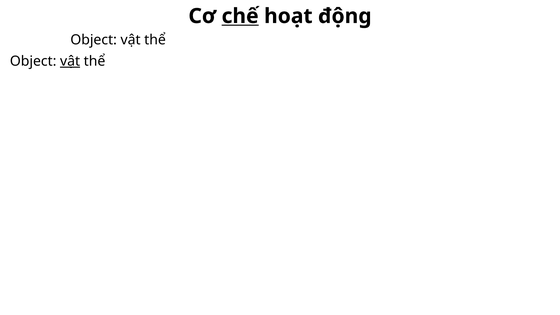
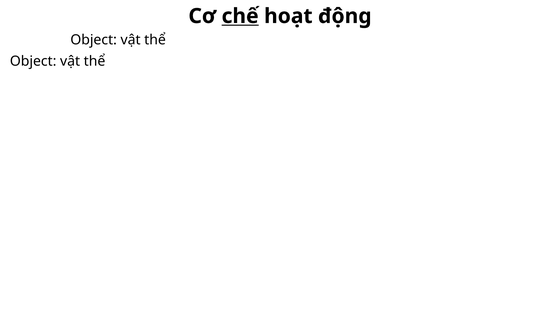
vật underline: present -> none (70, 61)
